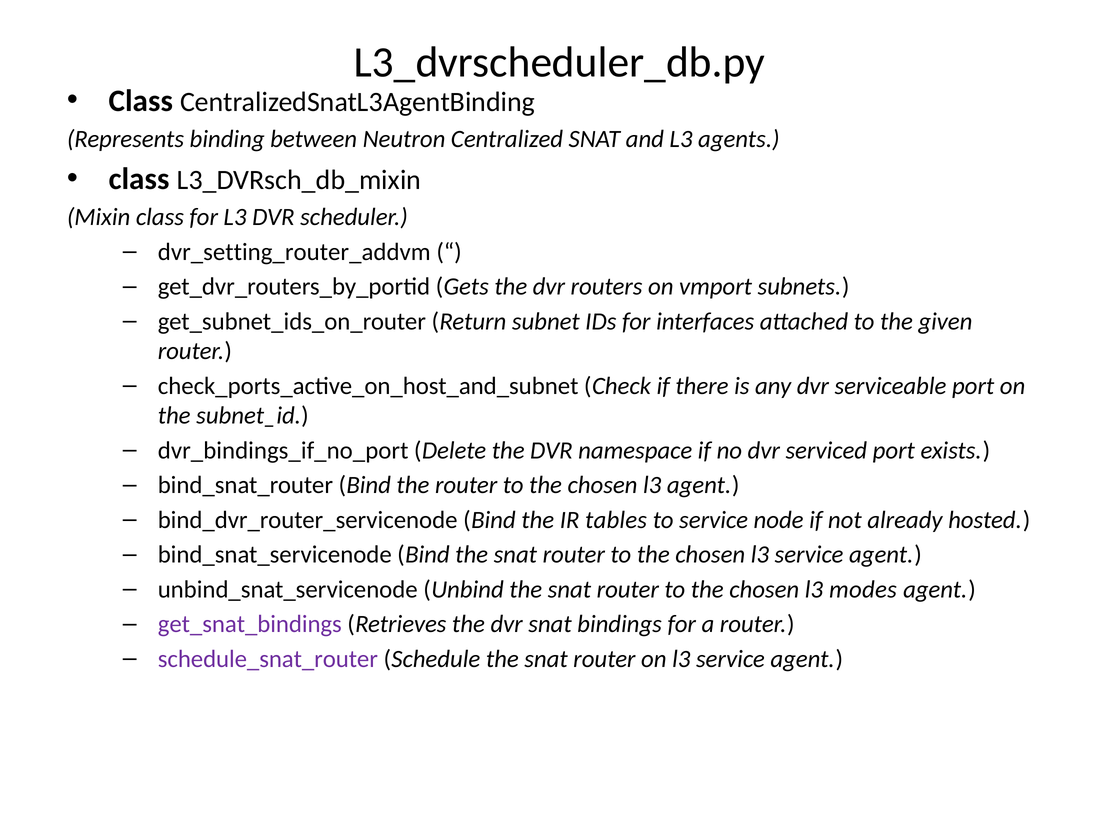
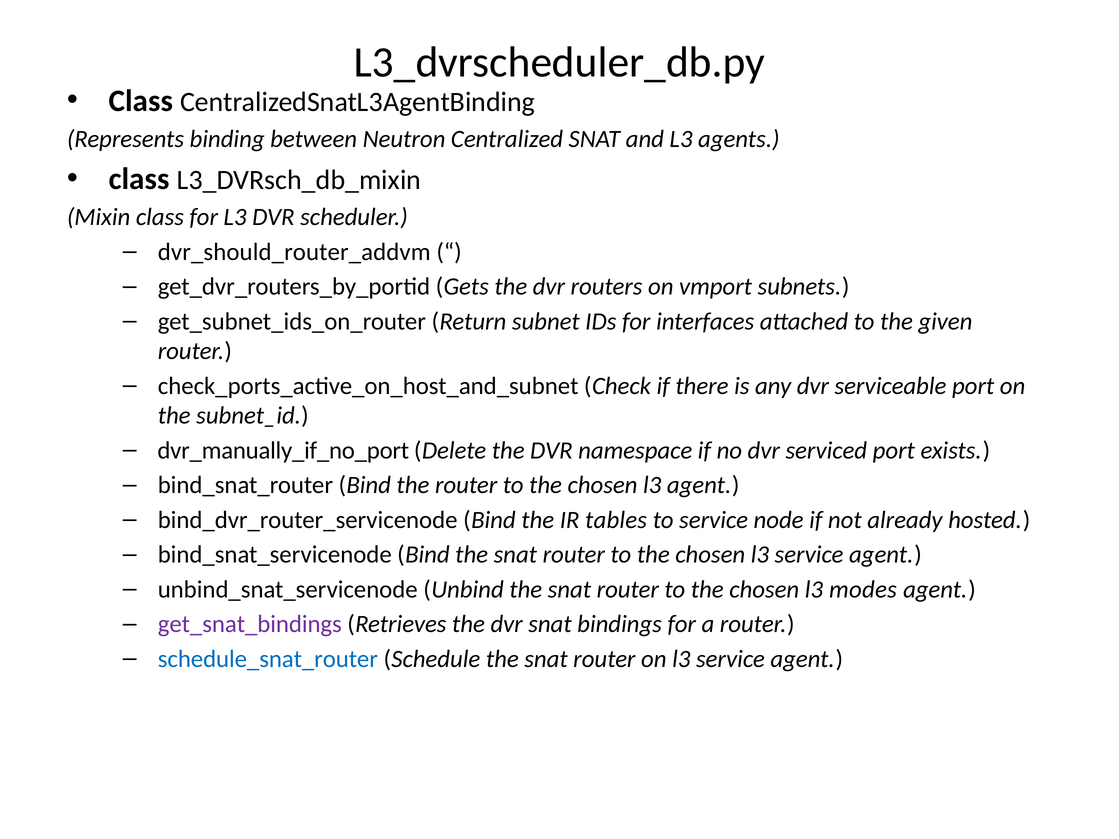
dvr_setting_router_addvm: dvr_setting_router_addvm -> dvr_should_router_addvm (294, 252)
dvr_bindings_if_no_port: dvr_bindings_if_no_port -> dvr_manually_if_no_port (283, 451)
schedule_snat_router colour: purple -> blue (268, 659)
